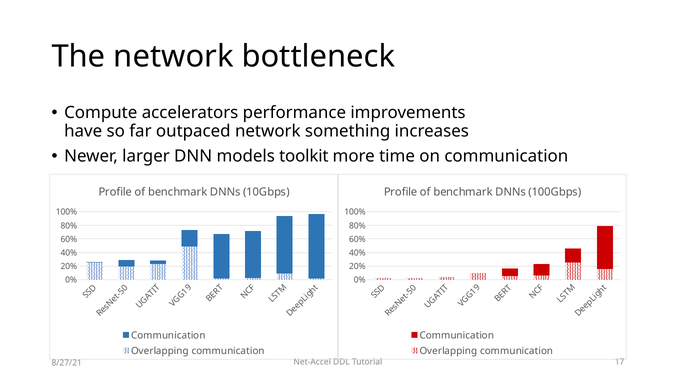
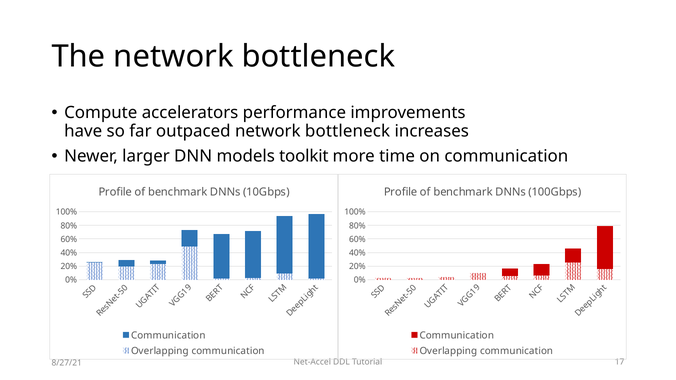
outpaced network something: something -> bottleneck (348, 131)
